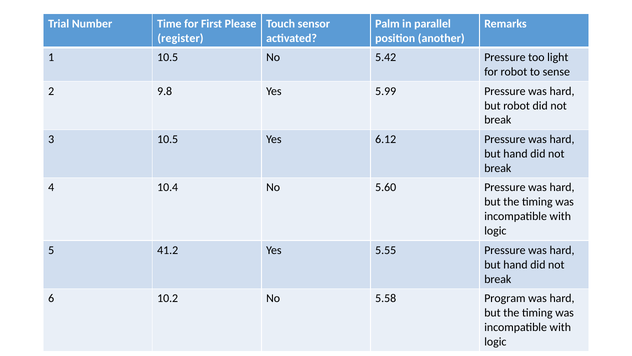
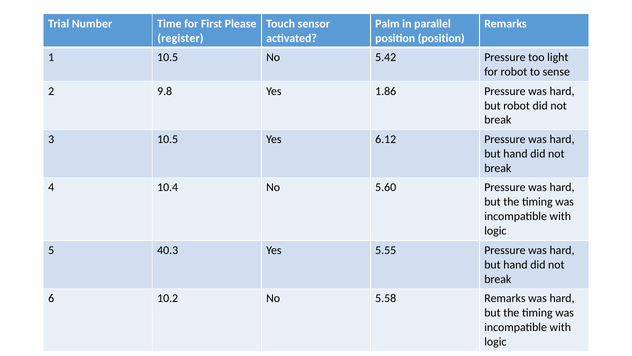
position another: another -> position (441, 38)
5.99: 5.99 -> 1.86 (386, 91)
41.2: 41.2 -> 40.3 (168, 250)
5.58 Program: Program -> Remarks (505, 298)
